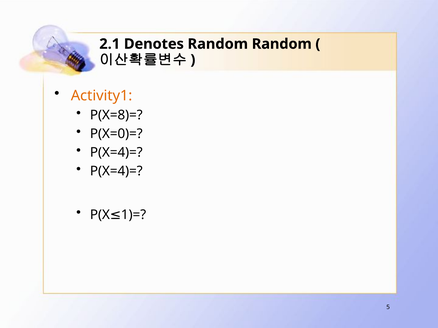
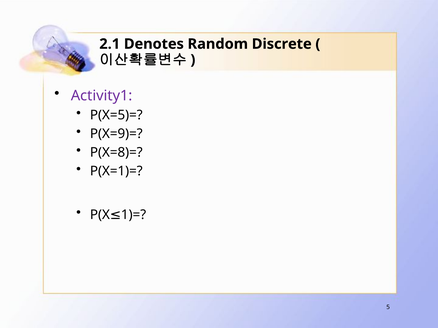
Random Random: Random -> Discrete (282, 44)
Activity1 colour: orange -> purple (102, 96)
P(X=8)=: P(X=8)= -> P(X=5)= (116, 115)
P(X=0)=: P(X=0)= -> P(X=9)= (116, 134)
P(X=4)=: P(X=4)= -> P(X=8)= (116, 153)
P(X=4)=: P(X=4)= -> P(X=1)= (116, 171)
